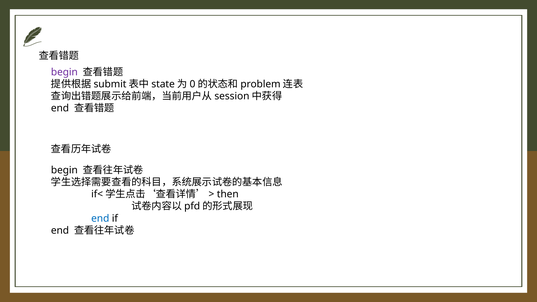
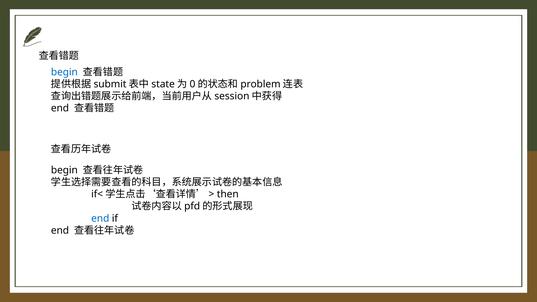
begin colour: purple -> blue (64, 72)
